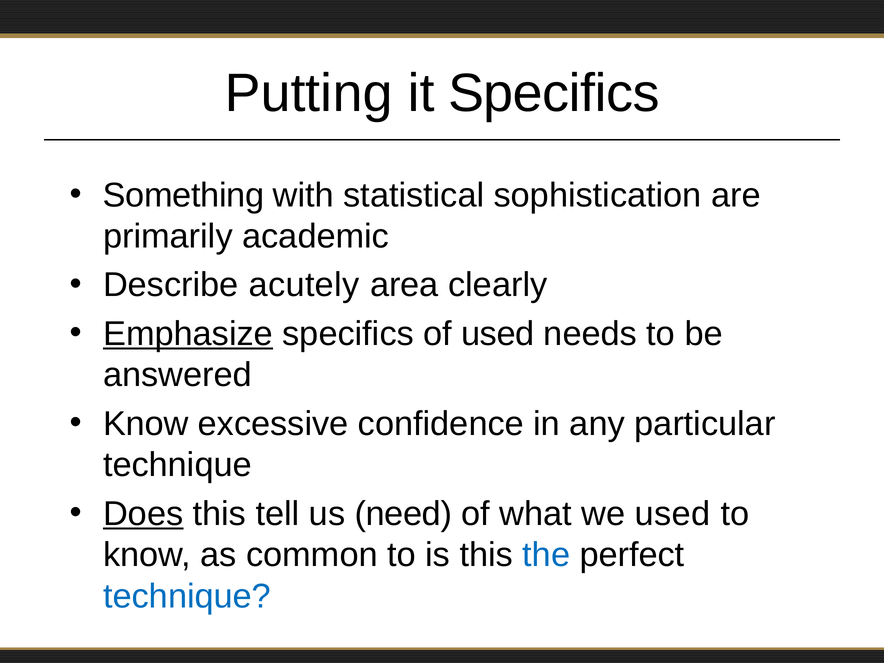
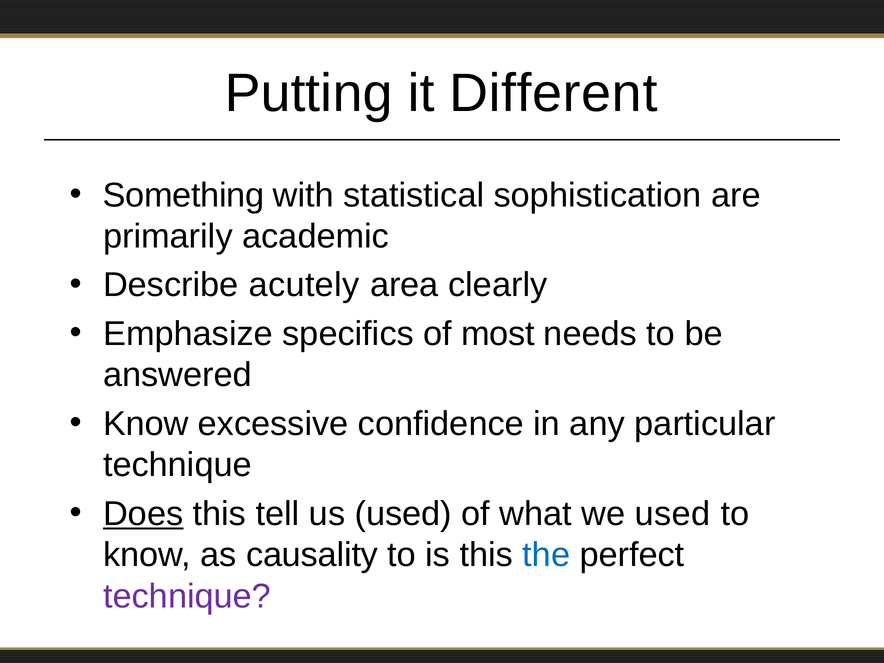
it Specifics: Specifics -> Different (553, 94)
Emphasize underline: present -> none (188, 334)
of used: used -> most (498, 334)
us need: need -> used (403, 514)
common: common -> causality (312, 555)
technique colour: blue -> purple (187, 596)
